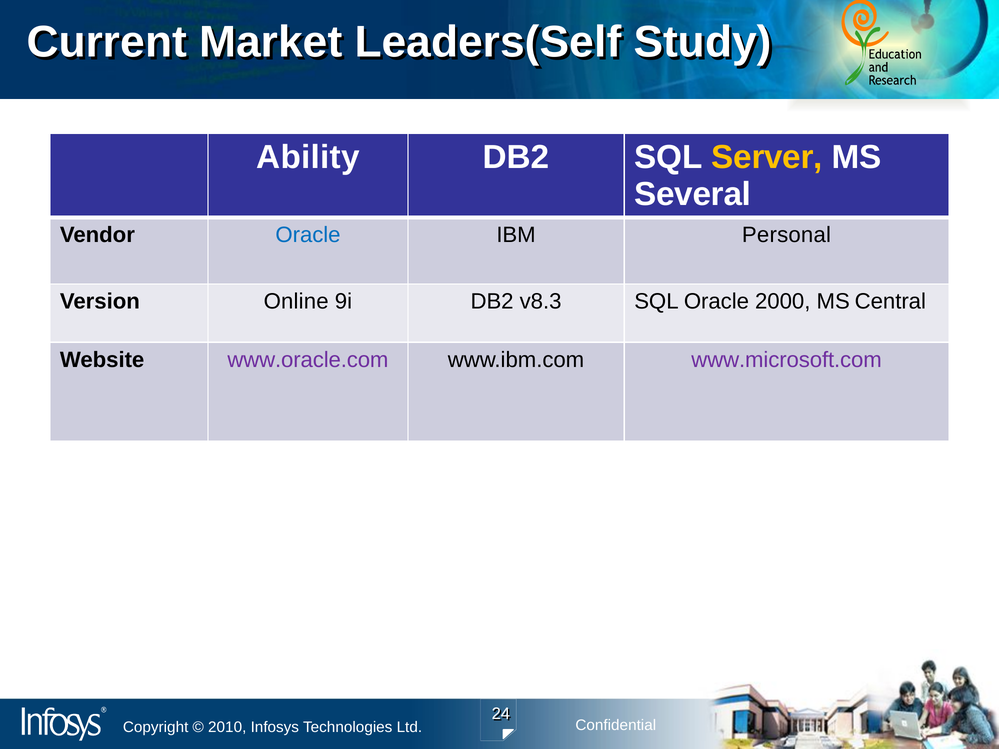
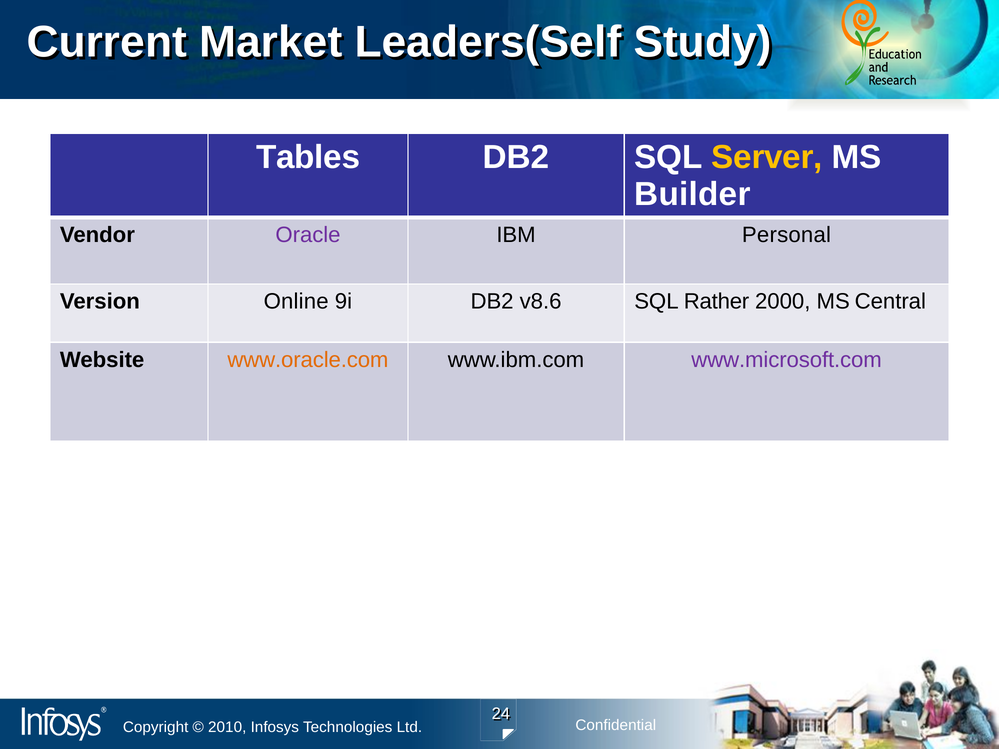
Ability: Ability -> Tables (308, 157)
Several: Several -> Builder (692, 194)
Oracle colour: blue -> purple (308, 235)
v8.3: v8.3 -> v8.6 (541, 302)
SQL Oracle: Oracle -> Rather (717, 302)
www.oracle.com colour: purple -> orange (308, 360)
